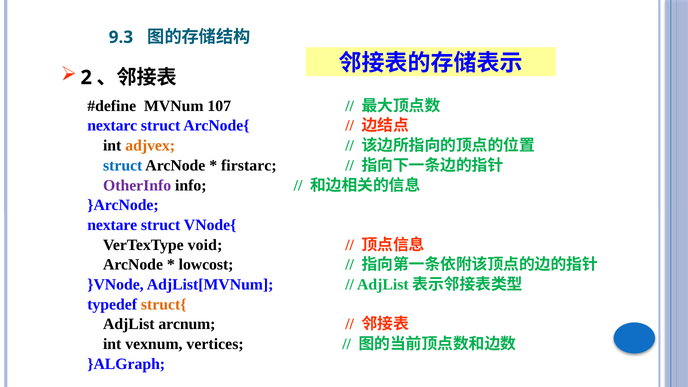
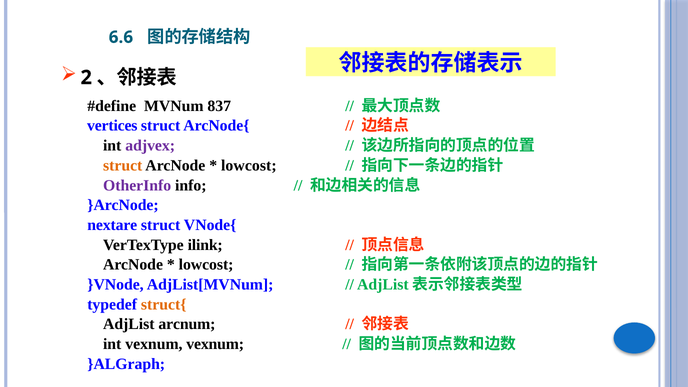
9.3: 9.3 -> 6.6 (121, 37)
107: 107 -> 837 (219, 106)
nextarc: nextarc -> vertices (112, 126)
adjvex colour: orange -> purple (150, 146)
struct colour: blue -> orange (123, 165)
firstarc: firstarc -> lowcost (249, 165)
void: void -> ilink (205, 245)
vexnum vertices: vertices -> vexnum (215, 344)
